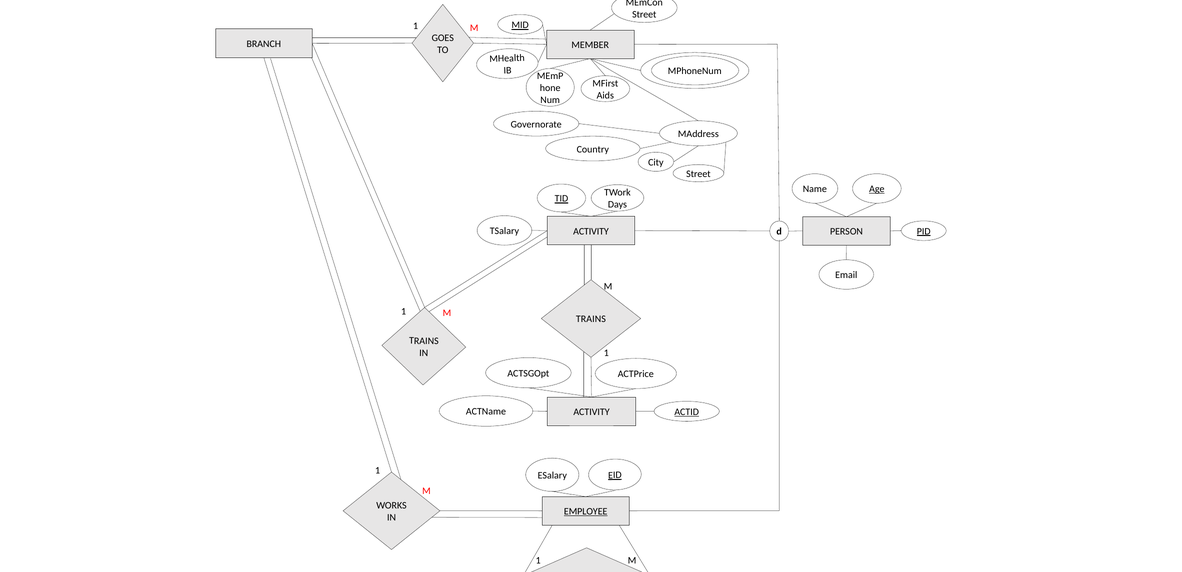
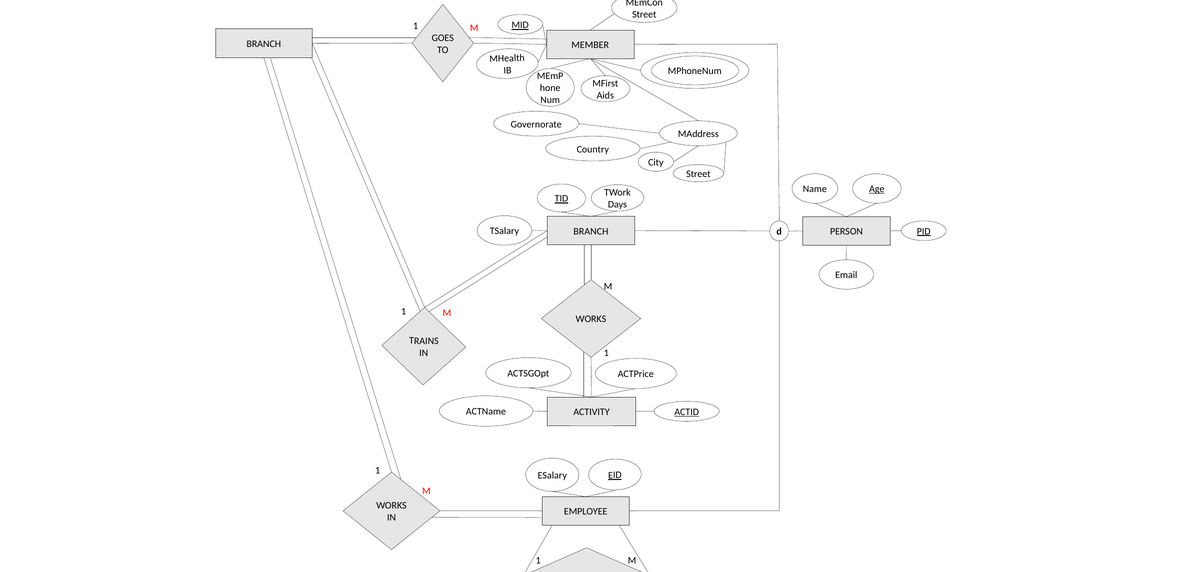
ACTIVITY: ACTIVITY -> BRANCH (591, 231)
TRAINS: TRAINS -> WORKS (591, 319)
EMPLOYEE underline: present -> none (586, 512)
